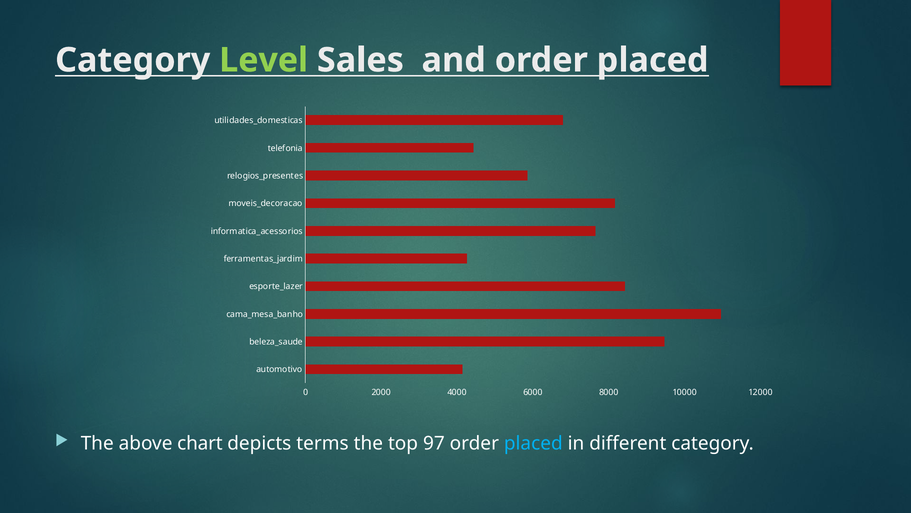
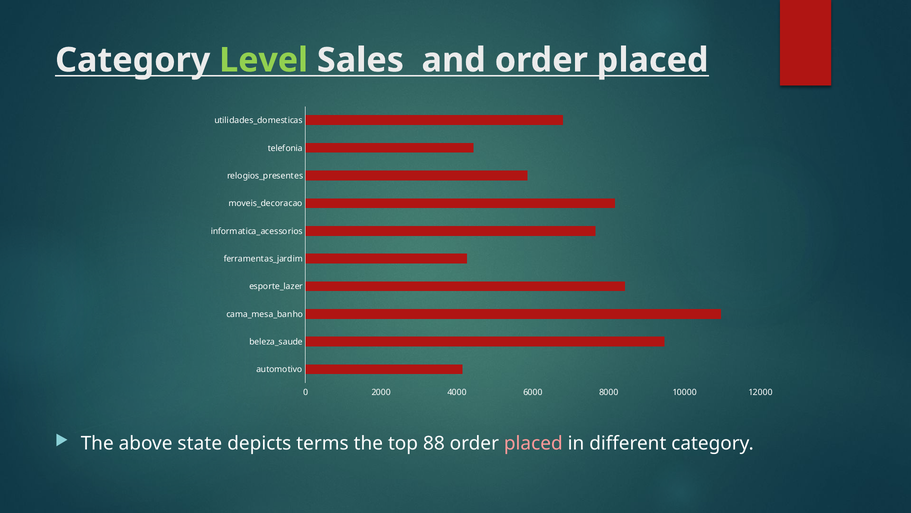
chart: chart -> state (200, 443)
97: 97 -> 88 (434, 443)
placed colour: light blue -> pink (533, 443)
